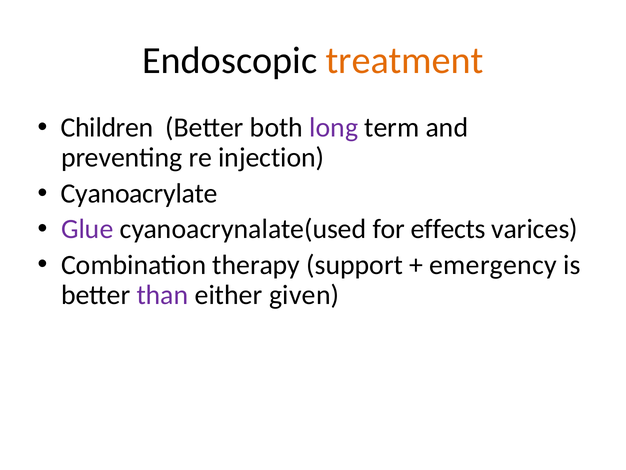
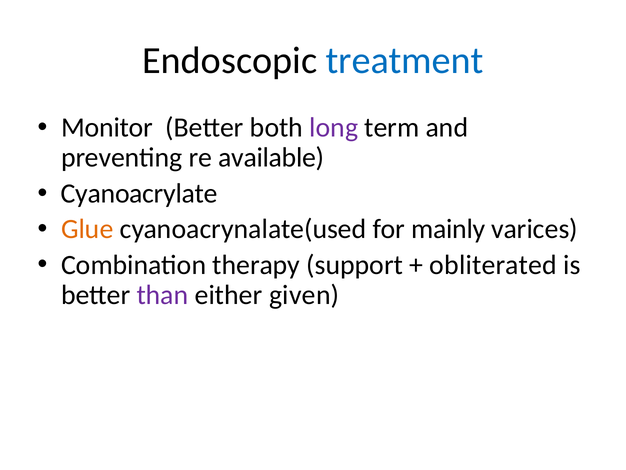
treatment colour: orange -> blue (405, 61)
Children: Children -> Monitor (107, 128)
injection: injection -> available (271, 158)
Glue colour: purple -> orange (87, 229)
effects: effects -> mainly (448, 229)
emergency: emergency -> obliterated (493, 265)
